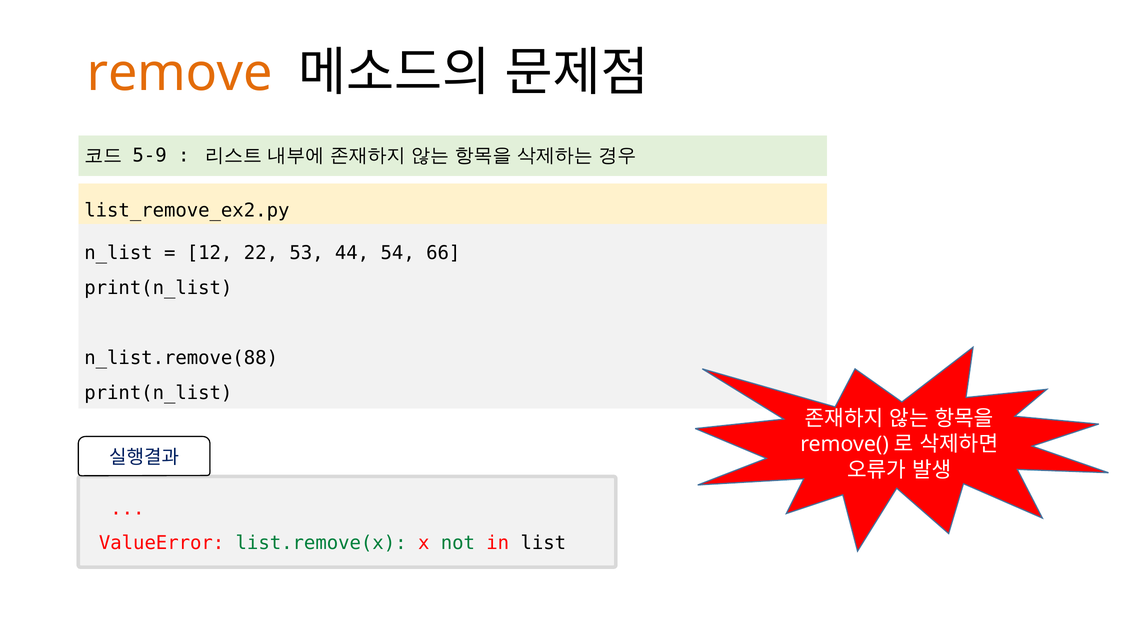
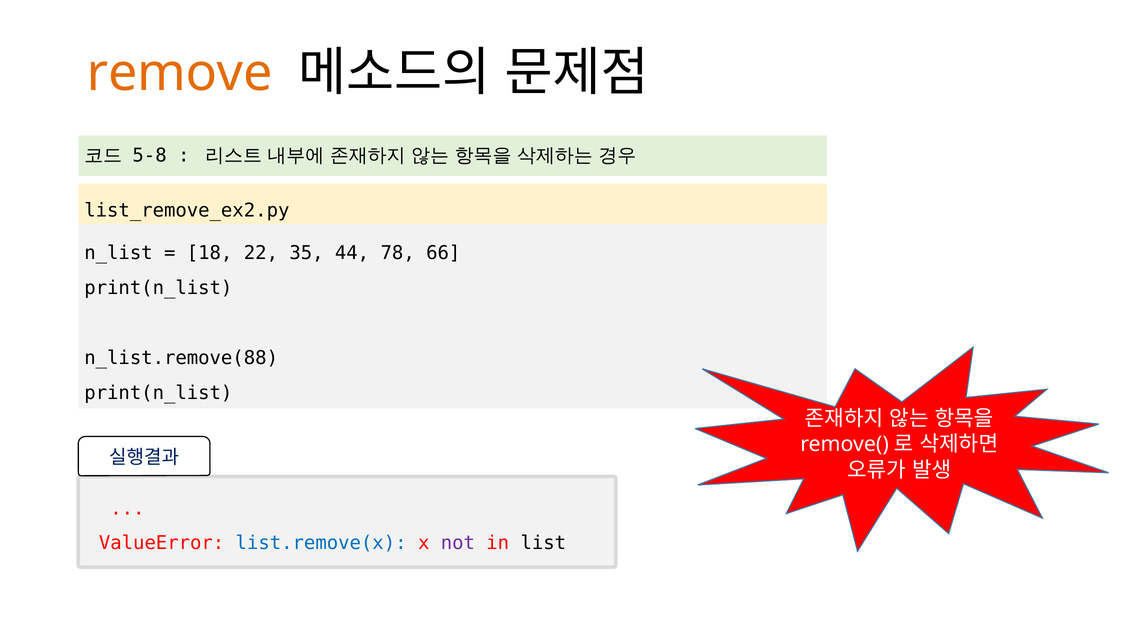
5-9: 5-9 -> 5-8 (150, 156)
12: 12 -> 18 (210, 253)
53: 53 -> 35 (307, 253)
54: 54 -> 78 (398, 253)
list.remove(x colour: green -> blue (321, 543)
not colour: green -> purple (458, 543)
